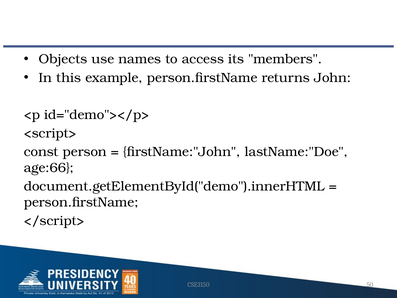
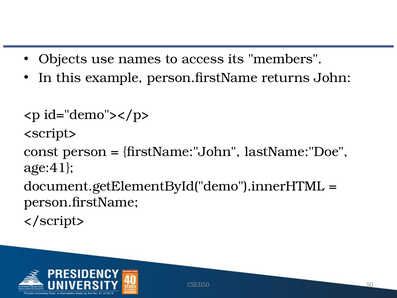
age:66: age:66 -> age:41 (49, 168)
